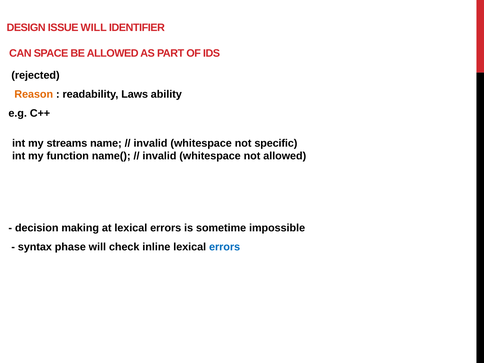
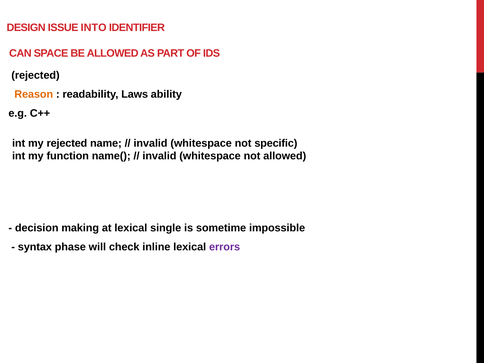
ISSUE WILL: WILL -> INTO (94, 28)
my streams: streams -> rejected (67, 143)
at lexical errors: errors -> single (166, 228)
errors colour: blue -> purple (225, 247)
